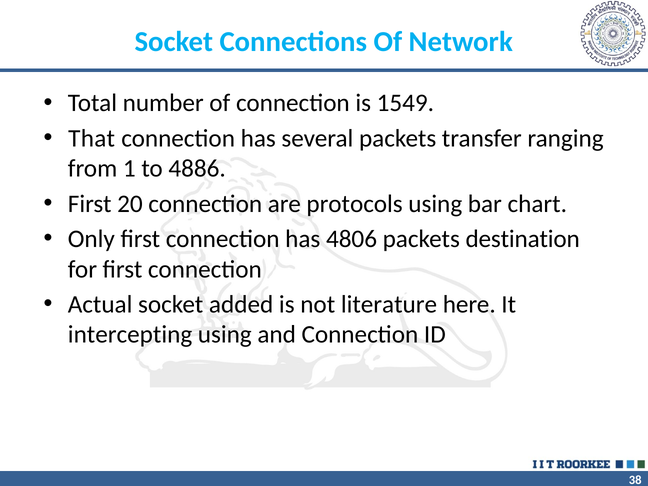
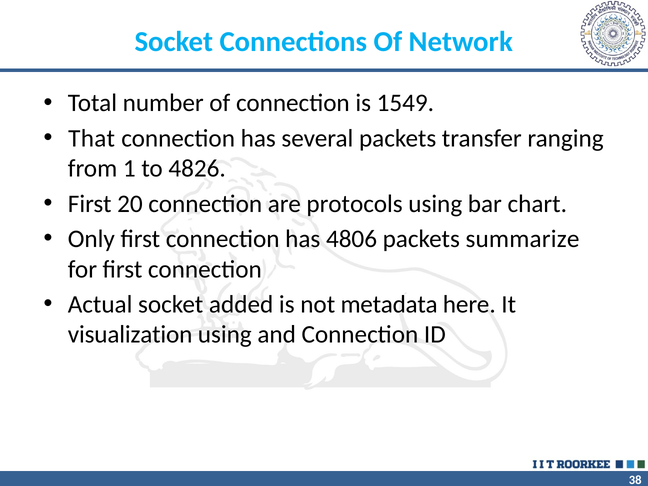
4886: 4886 -> 4826 (197, 169)
destination: destination -> summarize (522, 239)
literature: literature -> metadata (389, 304)
intercepting: intercepting -> visualization (130, 335)
